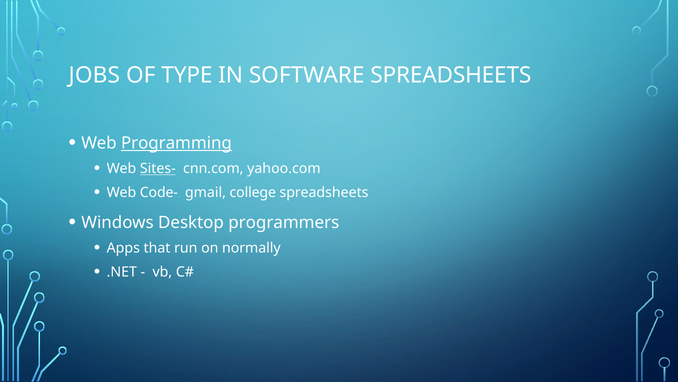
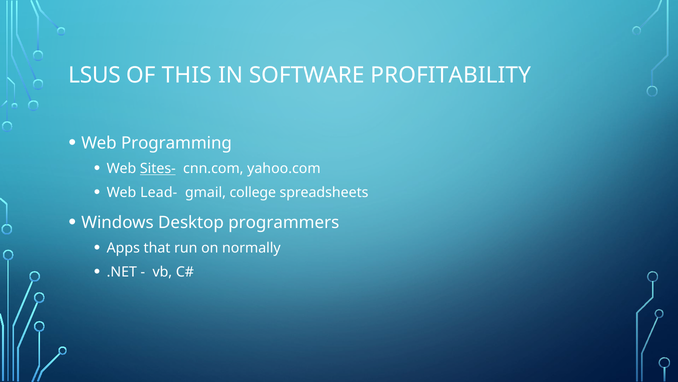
JOBS: JOBS -> LSUS (94, 75)
TYPE: TYPE -> THIS (187, 75)
SOFTWARE SPREADSHEETS: SPREADSHEETS -> PROFITABILITY (451, 75)
Programming underline: present -> none (176, 143)
Code-: Code- -> Lead- (159, 192)
